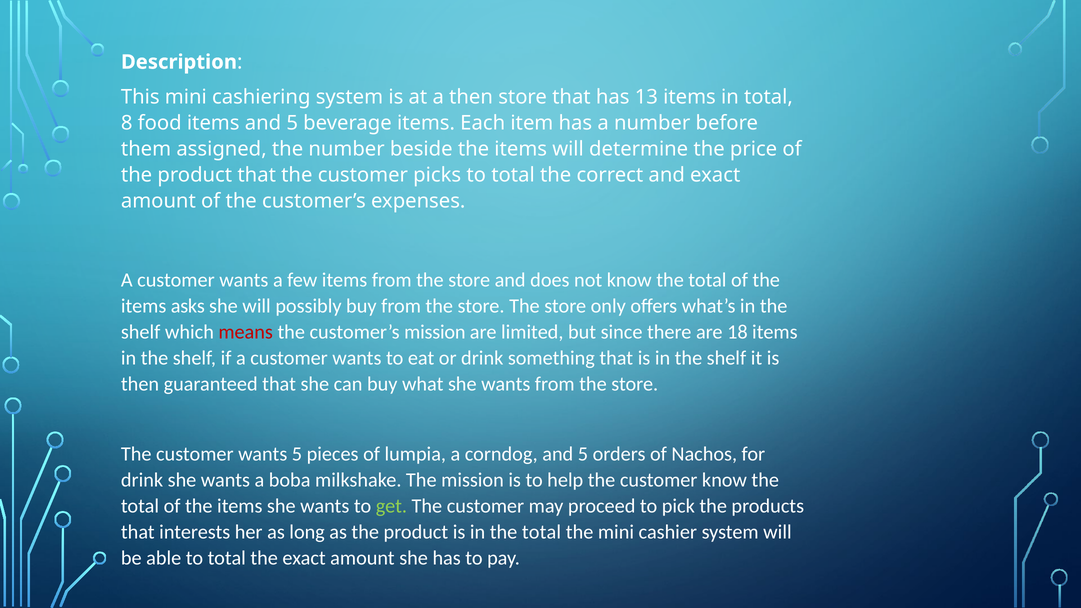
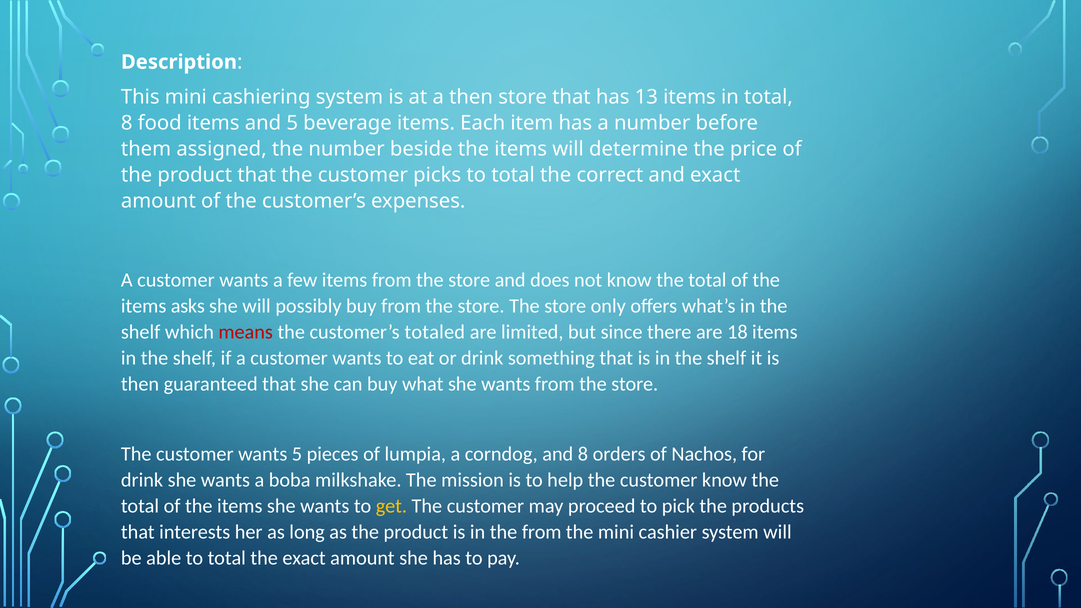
customer’s mission: mission -> totaled (435, 332)
corndog and 5: 5 -> 8 (583, 454)
get colour: light green -> yellow (391, 506)
in the total: total -> from (542, 532)
